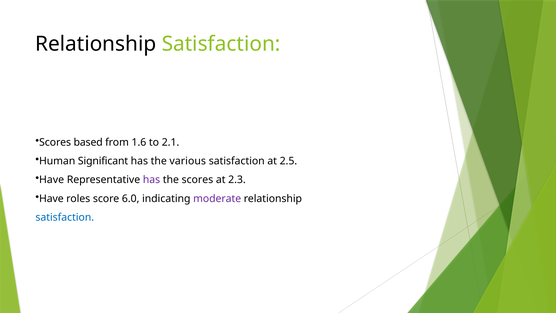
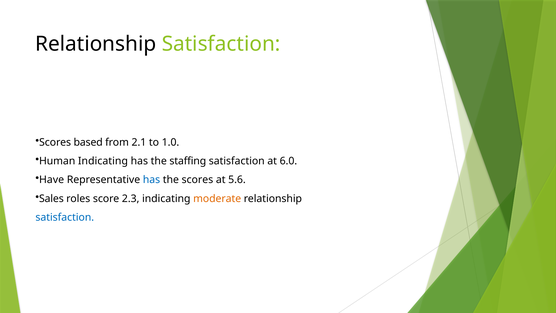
1.6: 1.6 -> 2.1 (139, 142)
2.1: 2.1 -> 1.0 (171, 142)
Human Significant: Significant -> Indicating (103, 161)
various: various -> staffing (188, 161)
2.5: 2.5 -> 6.0 (288, 161)
has colour: purple -> blue (152, 180)
2.3: 2.3 -> 5.6 (237, 180)
Have: Have -> Sales (51, 198)
6.0: 6.0 -> 2.3 (131, 198)
moderate colour: purple -> orange (217, 198)
